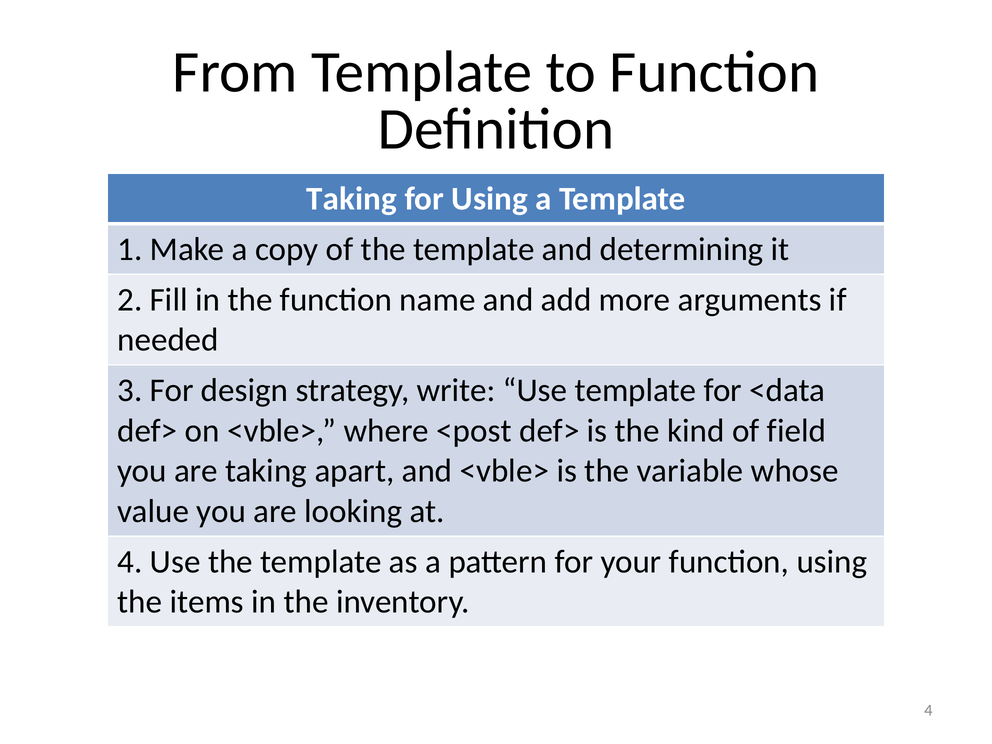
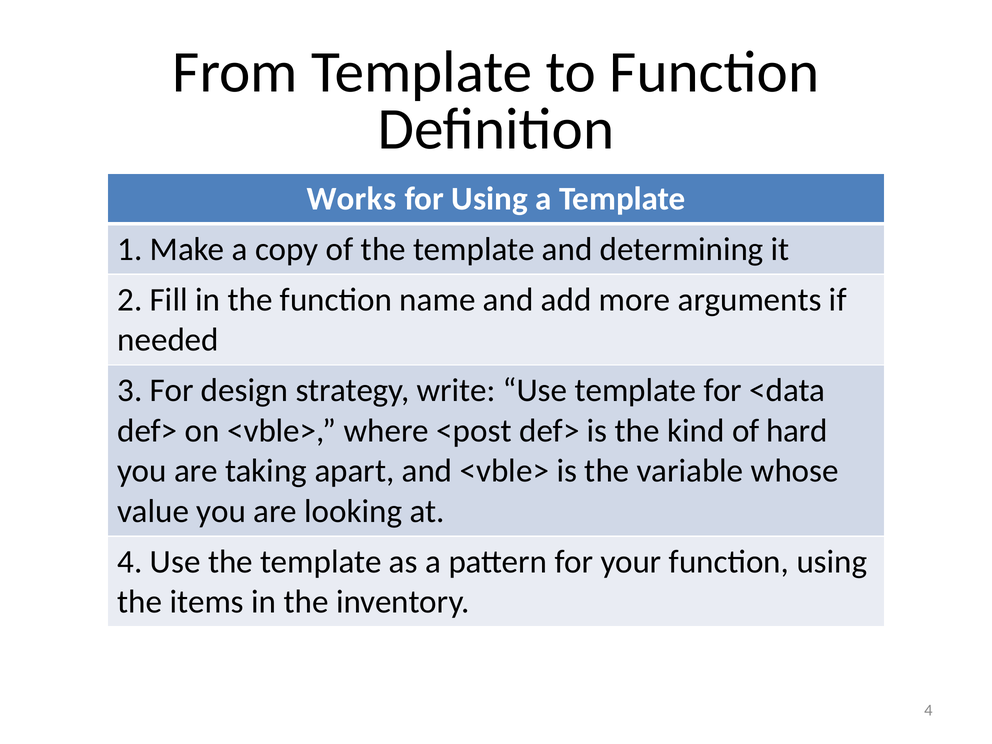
Taking: Taking -> Works (351, 199)
field: field -> hard (797, 431)
